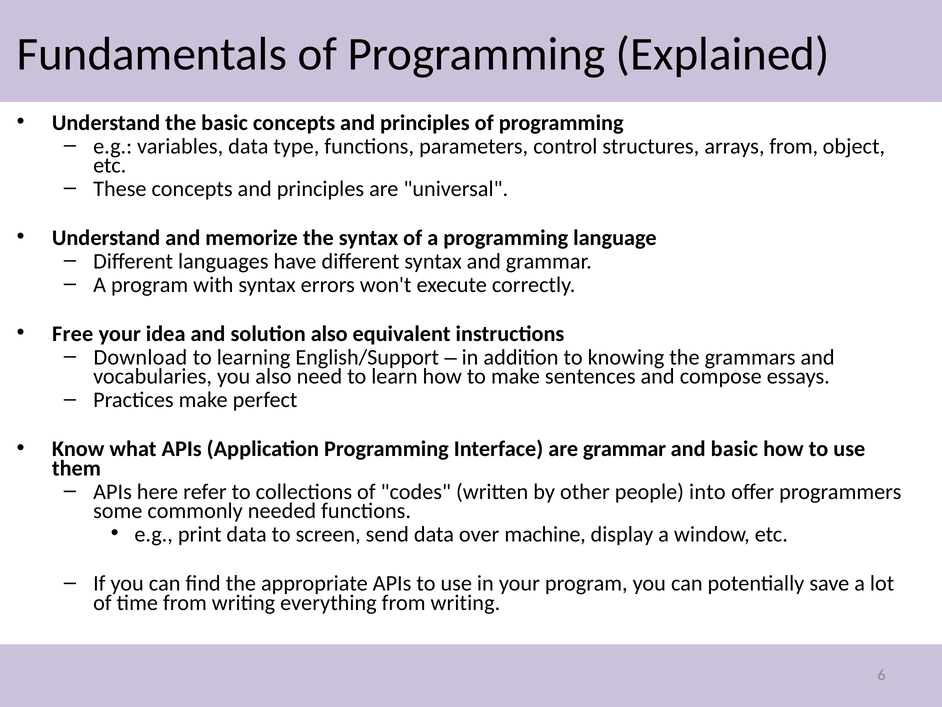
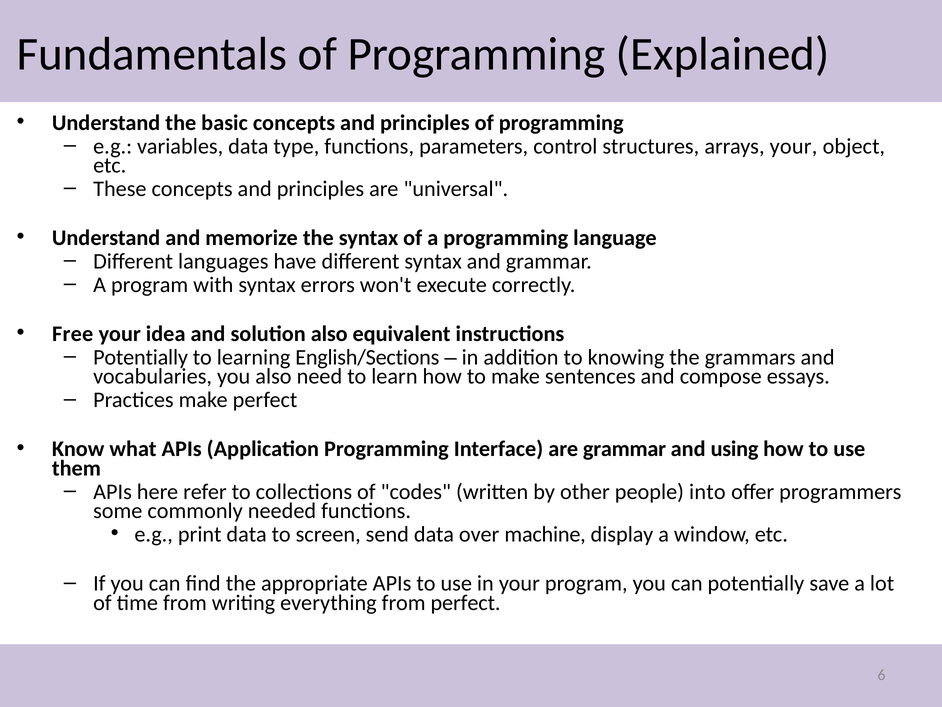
arrays from: from -> your (794, 146)
Download: Download -> Potentially (141, 357)
English/Support: English/Support -> English/Sections (367, 357)
and basic: basic -> using (735, 449)
everything from writing: writing -> perfect (466, 602)
